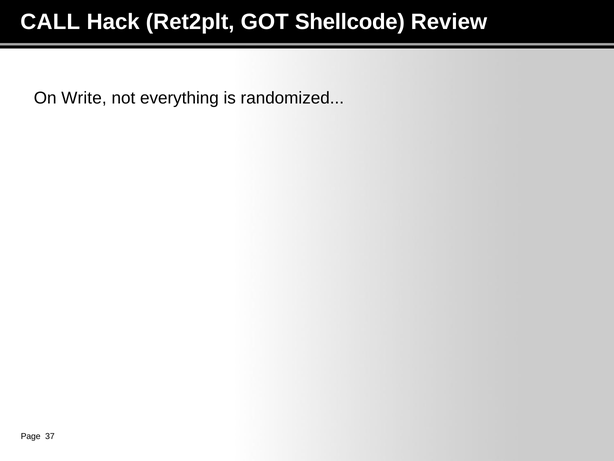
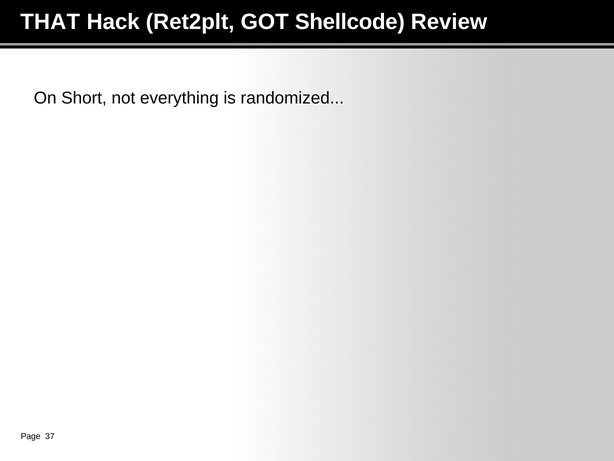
CALL: CALL -> THAT (50, 22)
Write: Write -> Short (84, 98)
